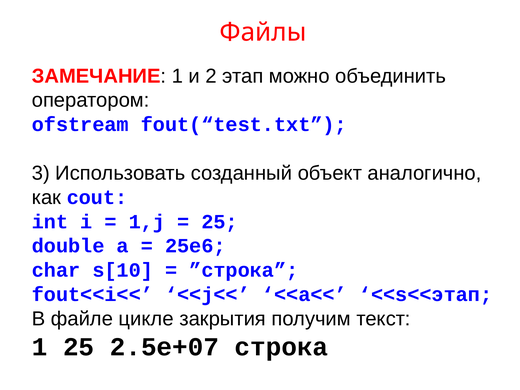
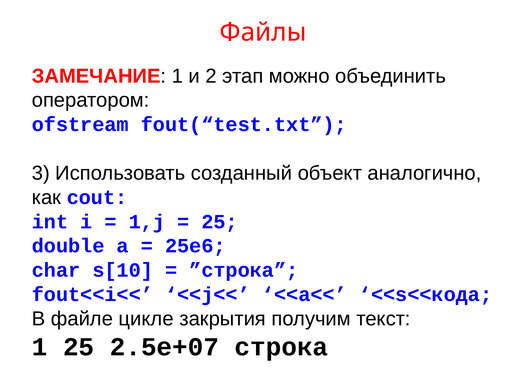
<<s<<этап: <<s<<этап -> <<s<<кода (426, 295)
